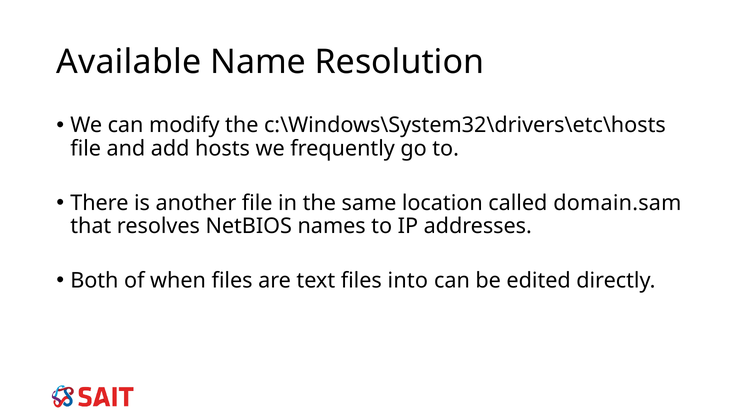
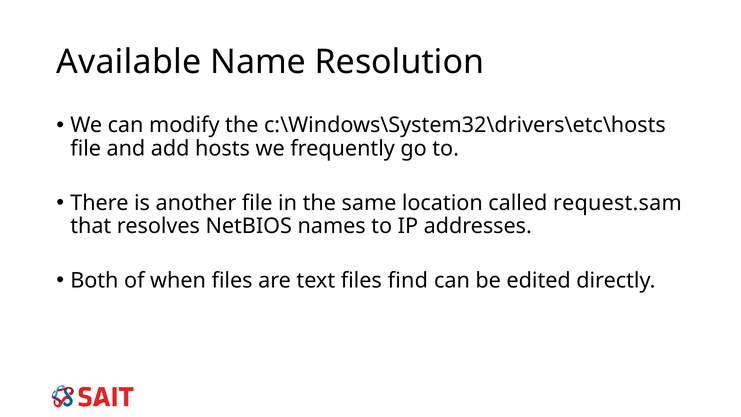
domain.sam: domain.sam -> request.sam (617, 203)
into: into -> find (408, 280)
